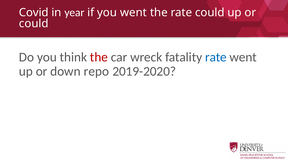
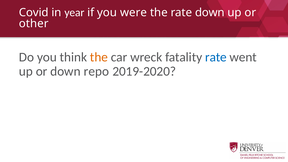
you went: went -> were (133, 13)
rate could: could -> down (210, 13)
could: could -> other (34, 24)
the colour: red -> orange (99, 57)
